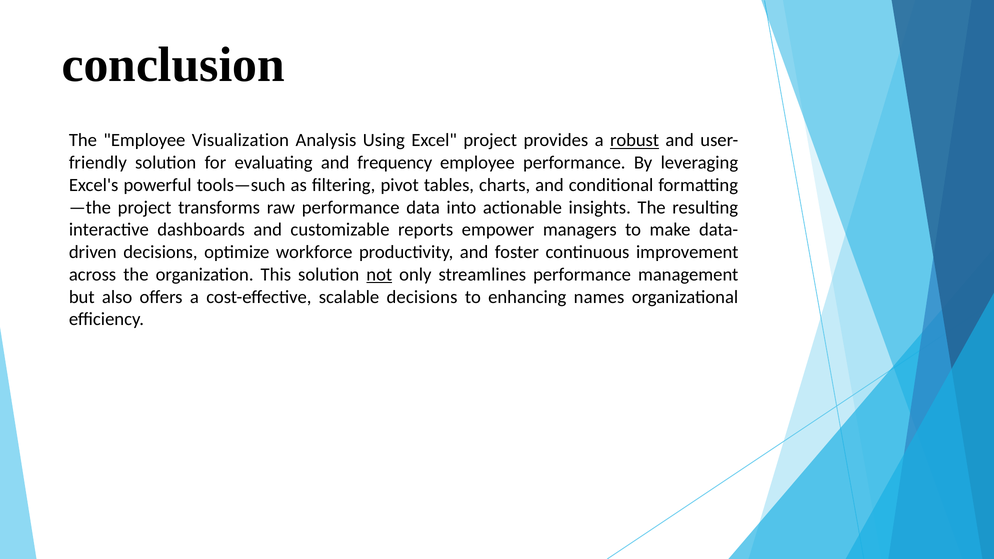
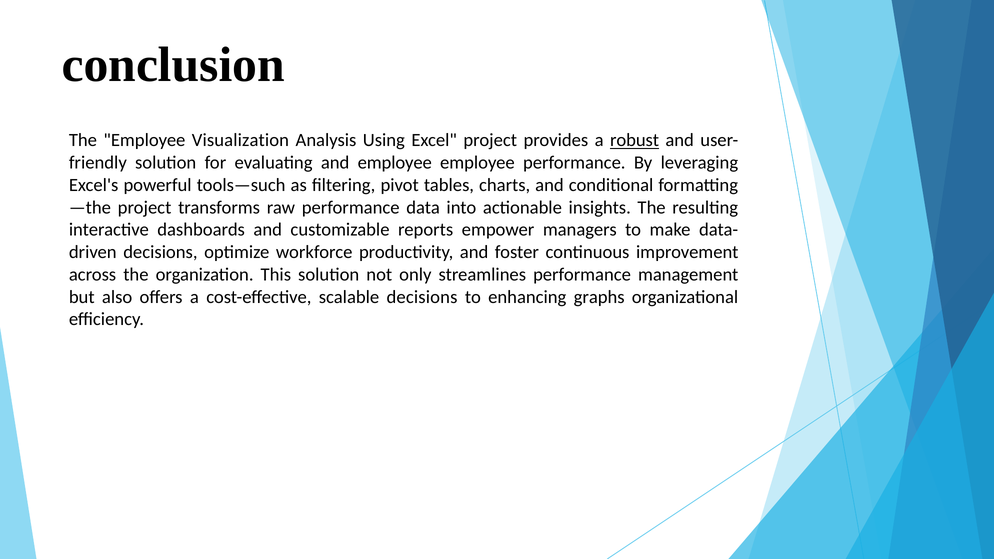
and frequency: frequency -> employee (395, 163)
not underline: present -> none (379, 275)
names: names -> graphs (599, 297)
